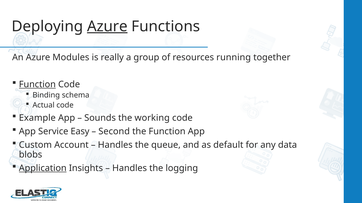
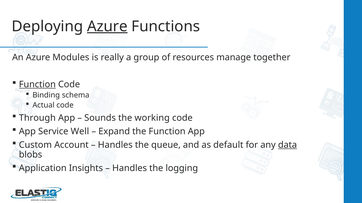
running: running -> manage (234, 58)
Example: Example -> Through (37, 118)
Easy: Easy -> Well (80, 132)
Second: Second -> Expand (114, 132)
data underline: none -> present (288, 145)
Application underline: present -> none (43, 169)
